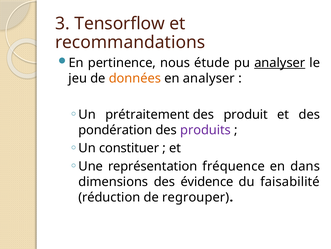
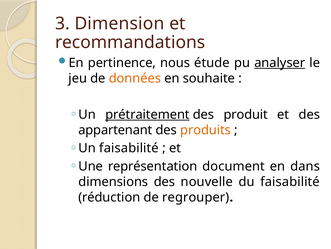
Tensorflow: Tensorflow -> Dimension (120, 23)
en analyser: analyser -> souhaite (209, 78)
prétraitement underline: none -> present (147, 114)
pondération: pondération -> appartenant (115, 130)
produits colour: purple -> orange (206, 130)
Un constituer: constituer -> faisabilité (129, 148)
fréquence: fréquence -> document (234, 166)
évidence: évidence -> nouvelle (207, 181)
